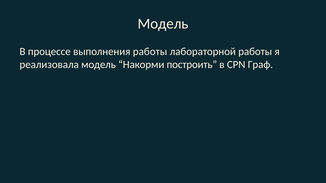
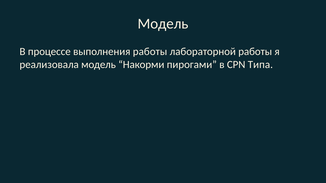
построить: построить -> пирогами (192, 65)
Граф: Граф -> Типа (260, 65)
